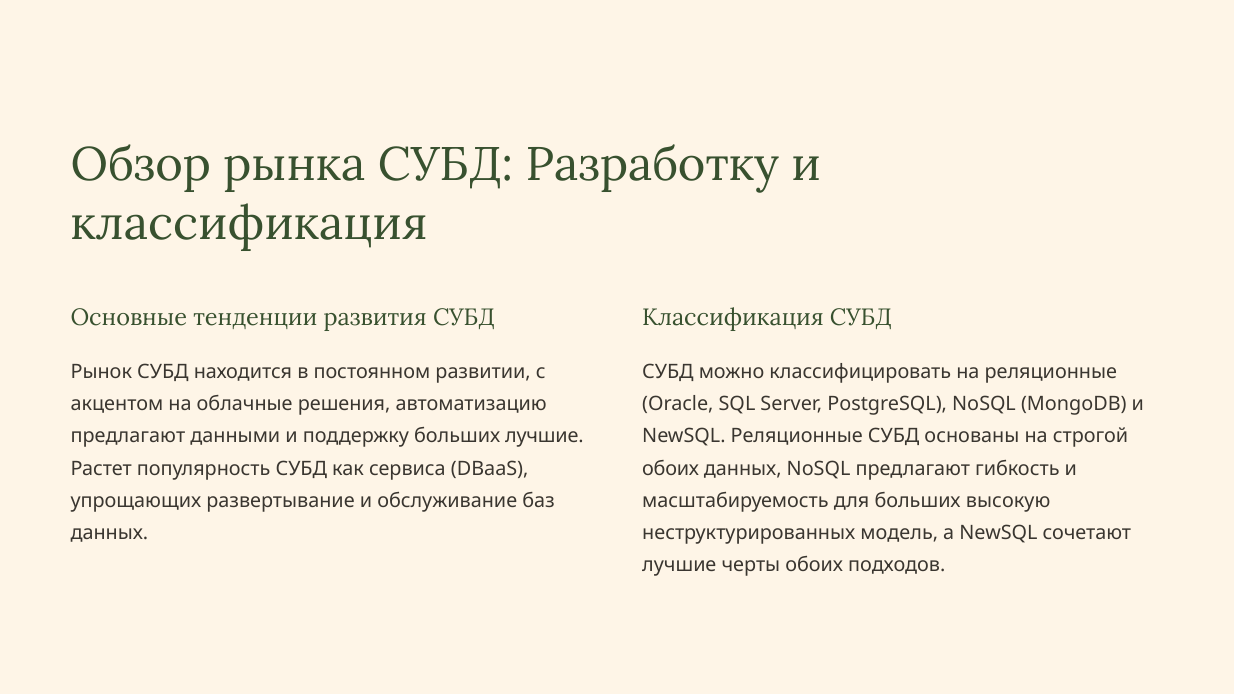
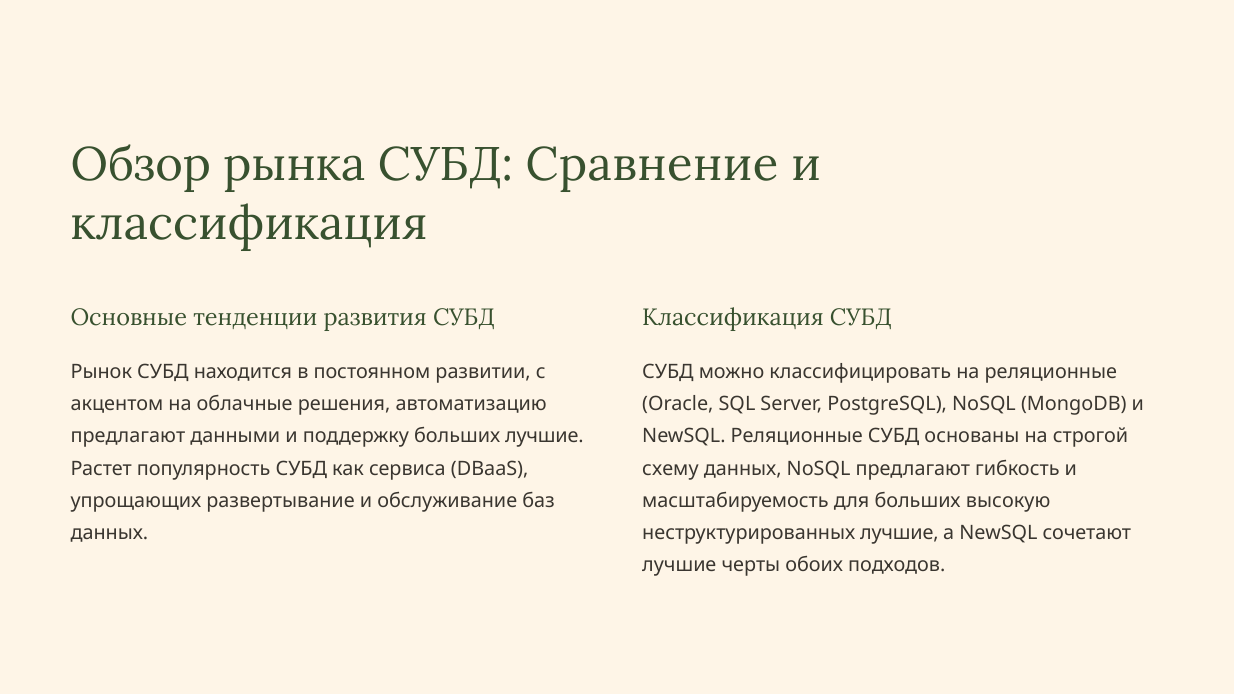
Разработку: Разработку -> Сравнение (652, 165)
обоих: обоих -> схему (670, 469)
неструктурированных модель: модель -> лучшие (899, 533)
